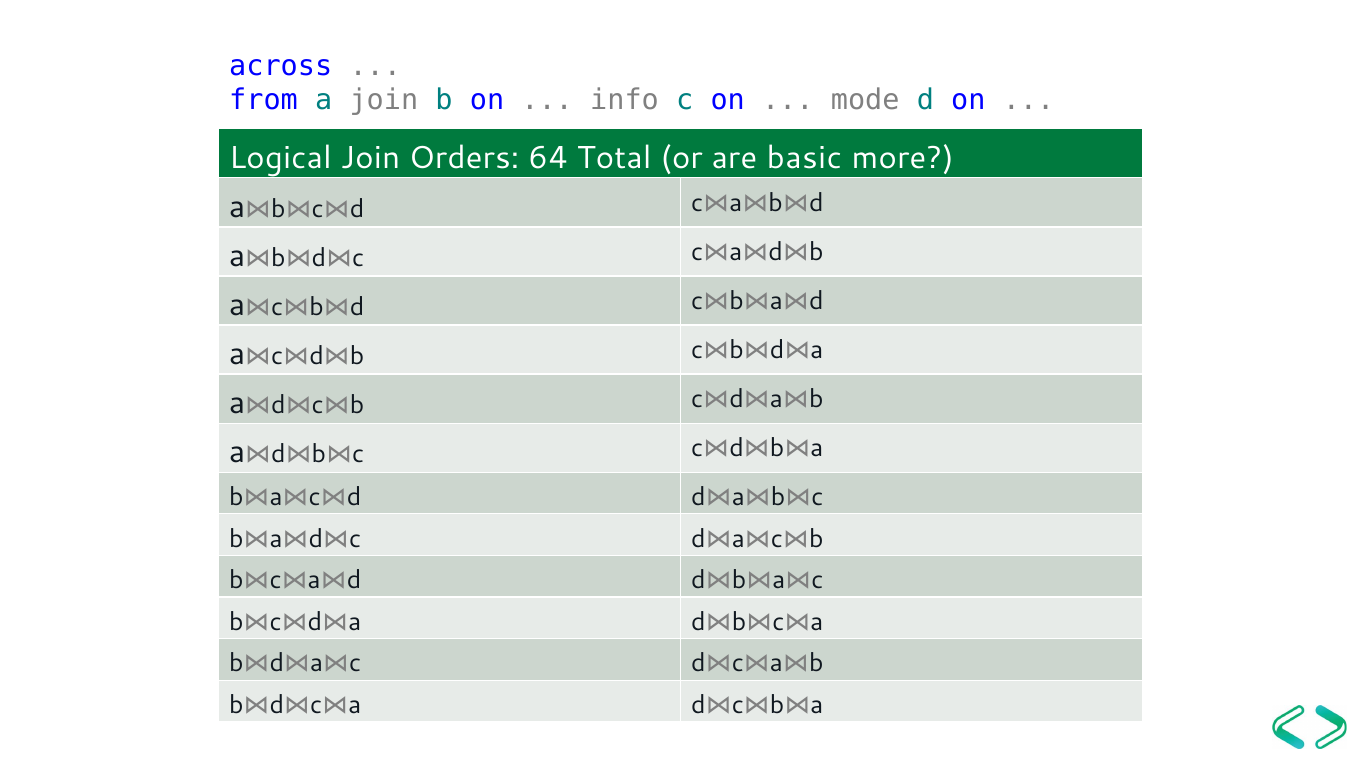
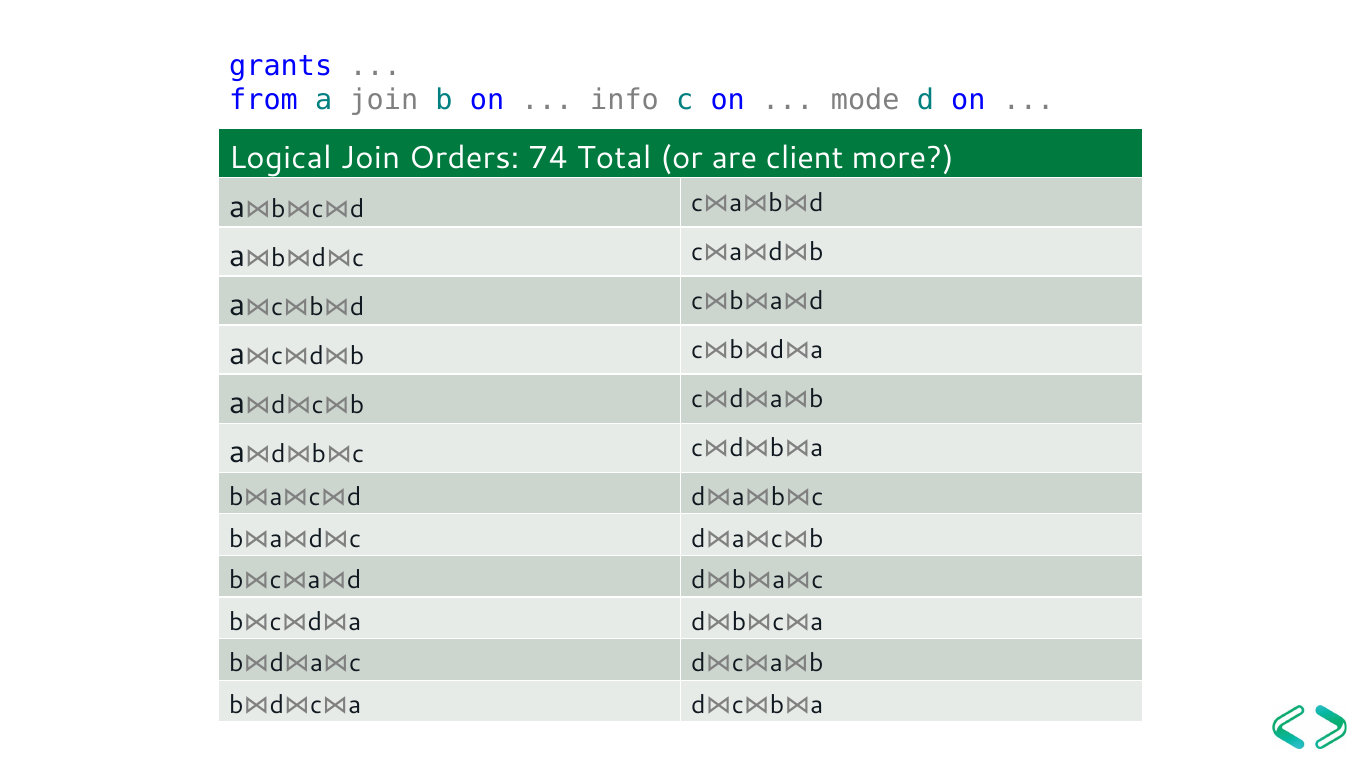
across: across -> grants (281, 66)
64: 64 -> 74 (548, 158)
basic: basic -> client (805, 158)
